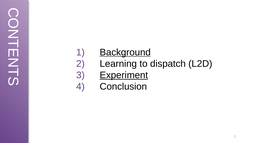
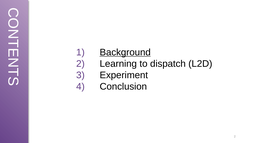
Experiment underline: present -> none (124, 75)
